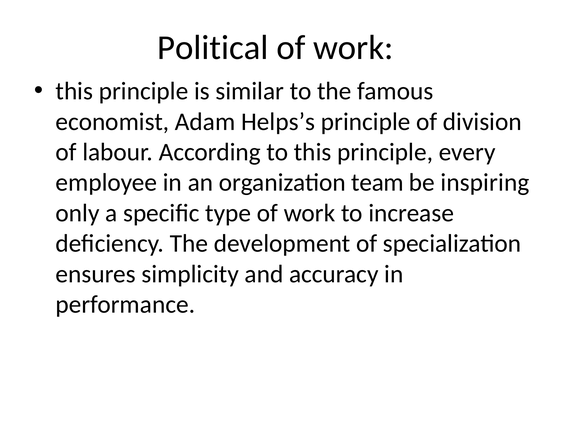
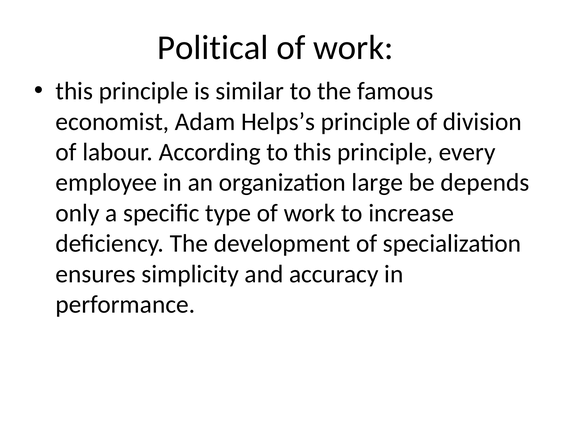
team: team -> large (377, 182)
inspiring: inspiring -> depends (485, 182)
